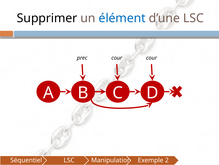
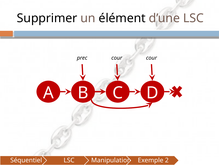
élément colour: blue -> black (122, 18)
